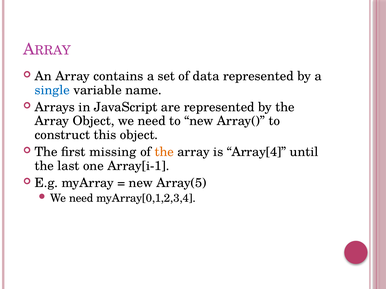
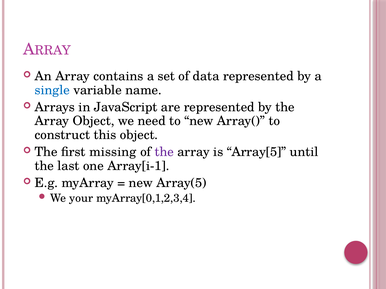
the colour: orange -> purple (164, 152)
Array[4: Array[4 -> Array[5 (257, 152)
need: need -> your (81, 198)
